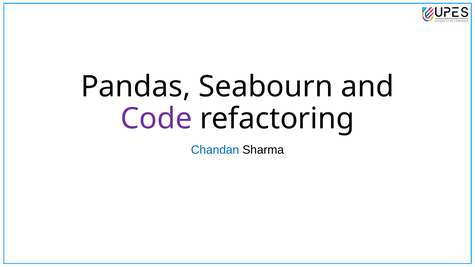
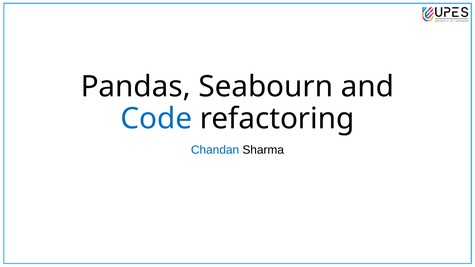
Code colour: purple -> blue (156, 119)
